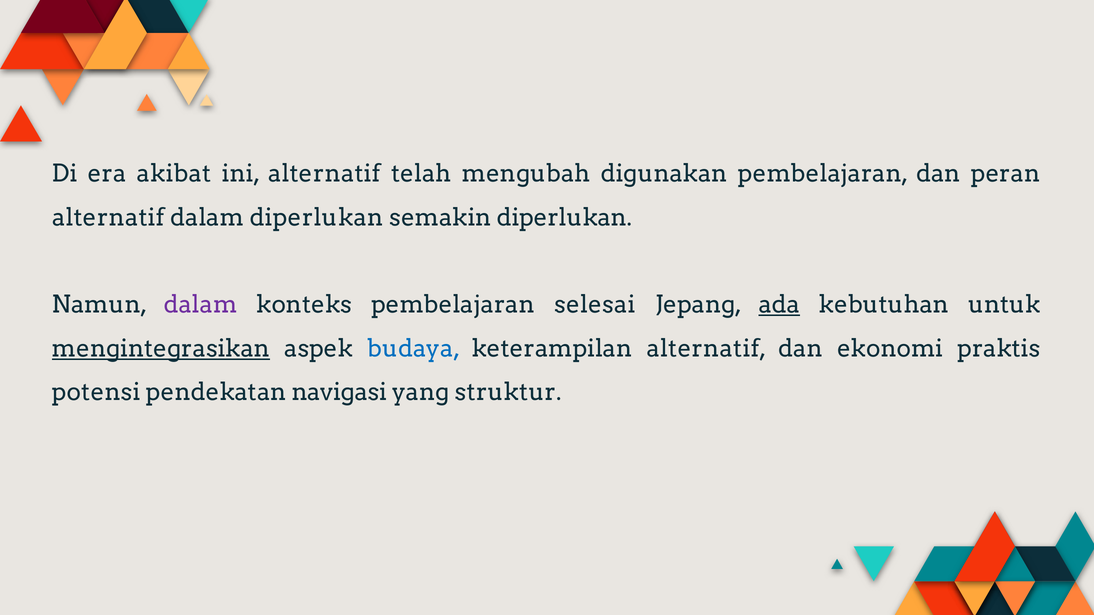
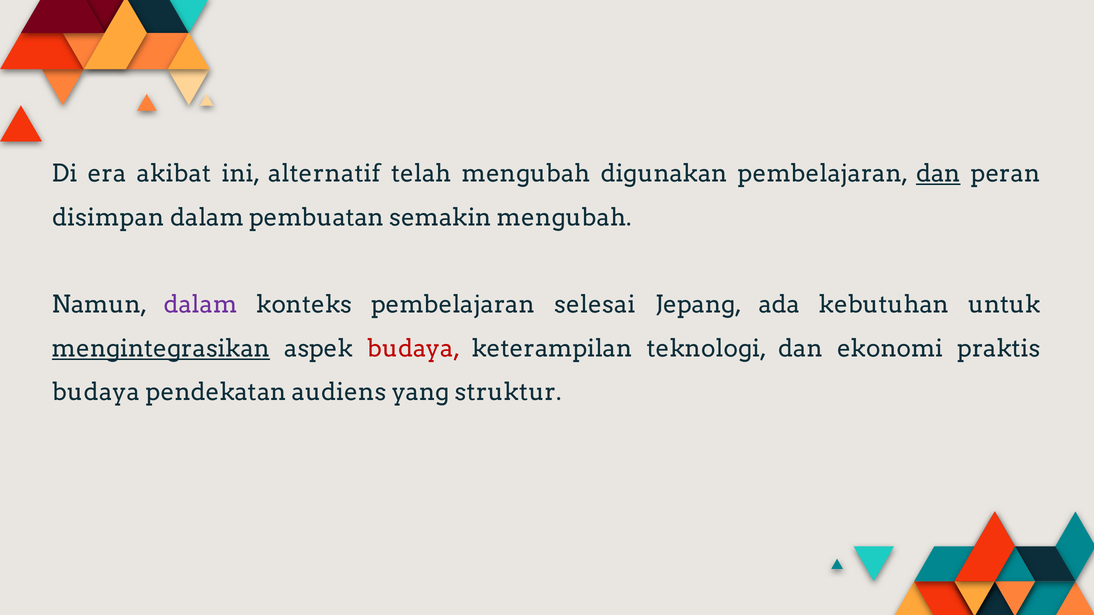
dan underline: none -> present (938, 174)
alternatif: alternatif -> disimpan (108, 218)
dalam diperlukan: diperlukan -> pembuatan (317, 218)
semakin diperlukan: diperlukan -> mengubah (564, 218)
ada underline: present -> none (779, 305)
budaya colour: blue -> red (414, 349)
keterampilan alternatif: alternatif -> teknologi (707, 349)
potensi: potensi -> budaya (96, 393)
navigasi: navigasi -> audiens (339, 393)
